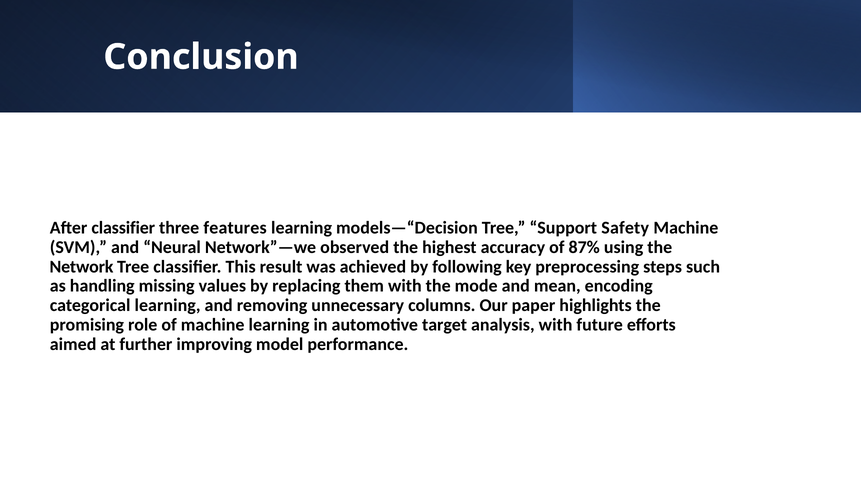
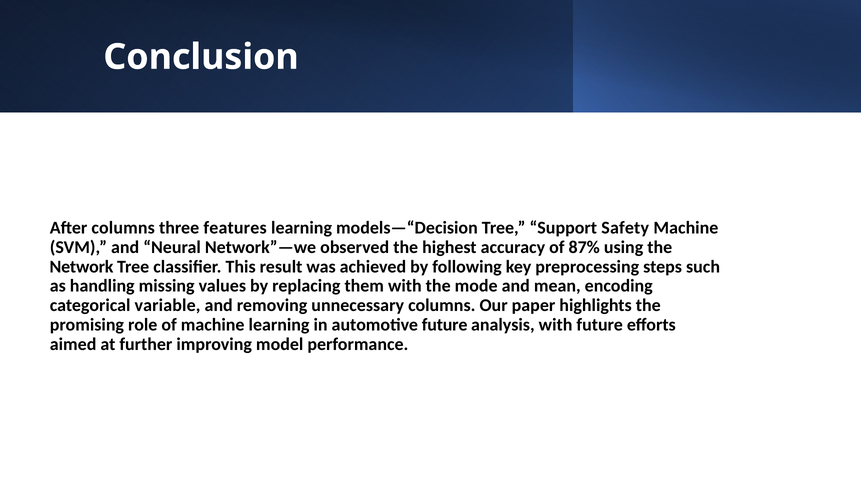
After classifier: classifier -> columns (123, 228)
categorical learning: learning -> variable (168, 306)
automotive target: target -> future (445, 325)
